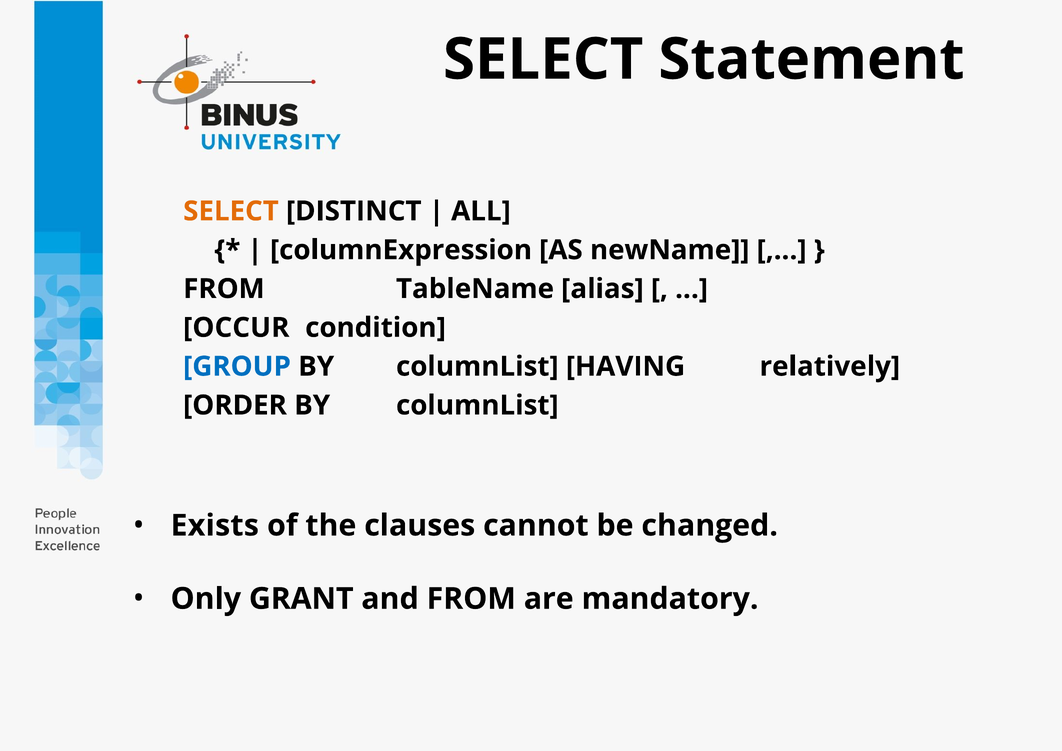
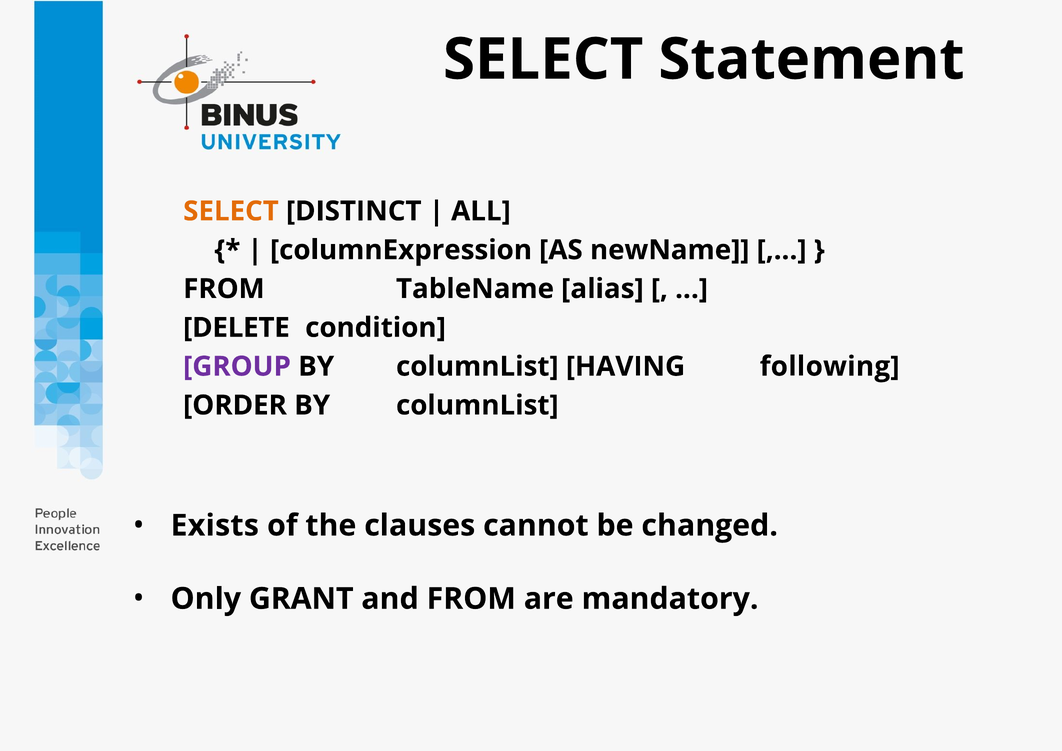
OCCUR: OCCUR -> DELETE (236, 328)
GROUP colour: blue -> purple (237, 367)
relatively: relatively -> following (830, 367)
